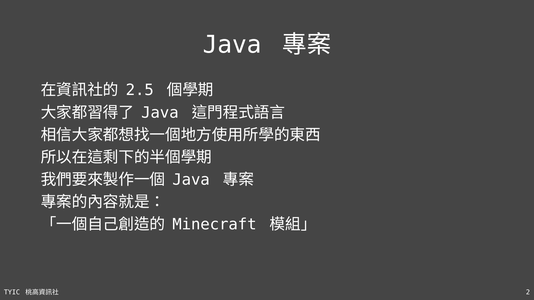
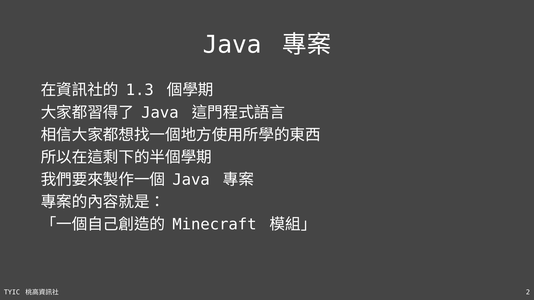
2.5: 2.5 -> 1.3 (140, 90)
